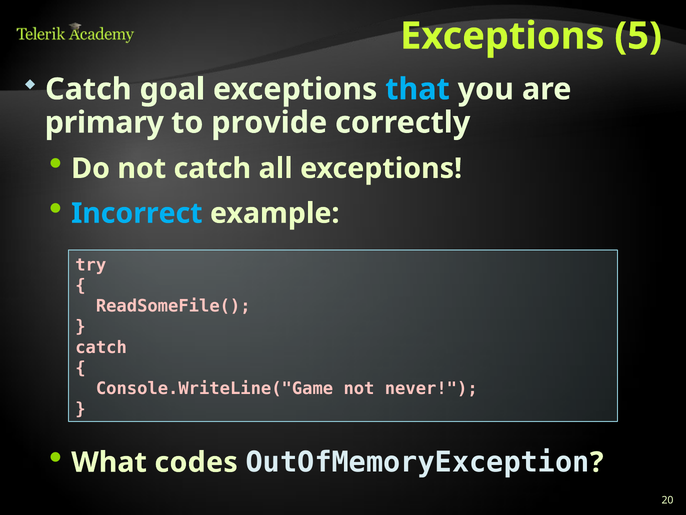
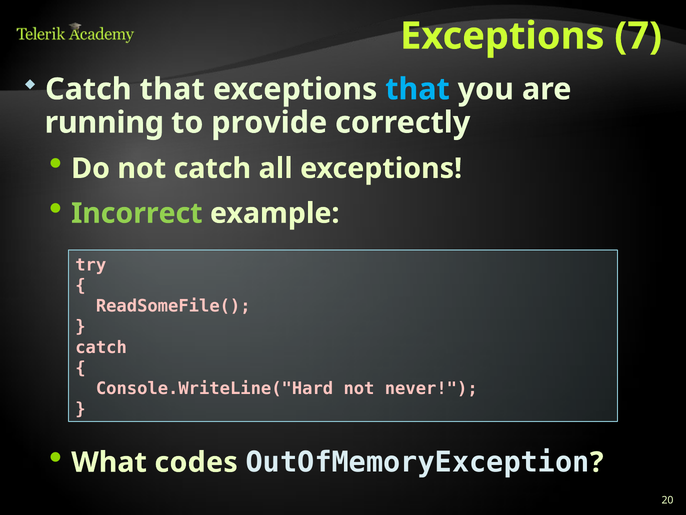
5: 5 -> 7 (638, 36)
Catch goal: goal -> that (172, 89)
primary: primary -> running (104, 123)
Incorrect colour: light blue -> light green (137, 213)
Console.WriteLine("Game: Console.WriteLine("Game -> Console.WriteLine("Hard (215, 388)
